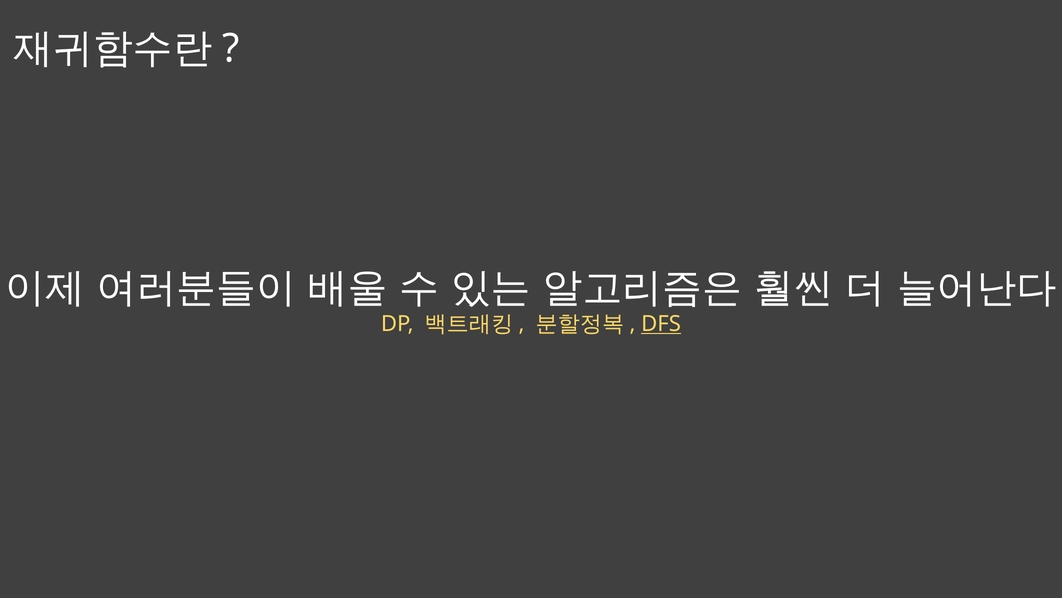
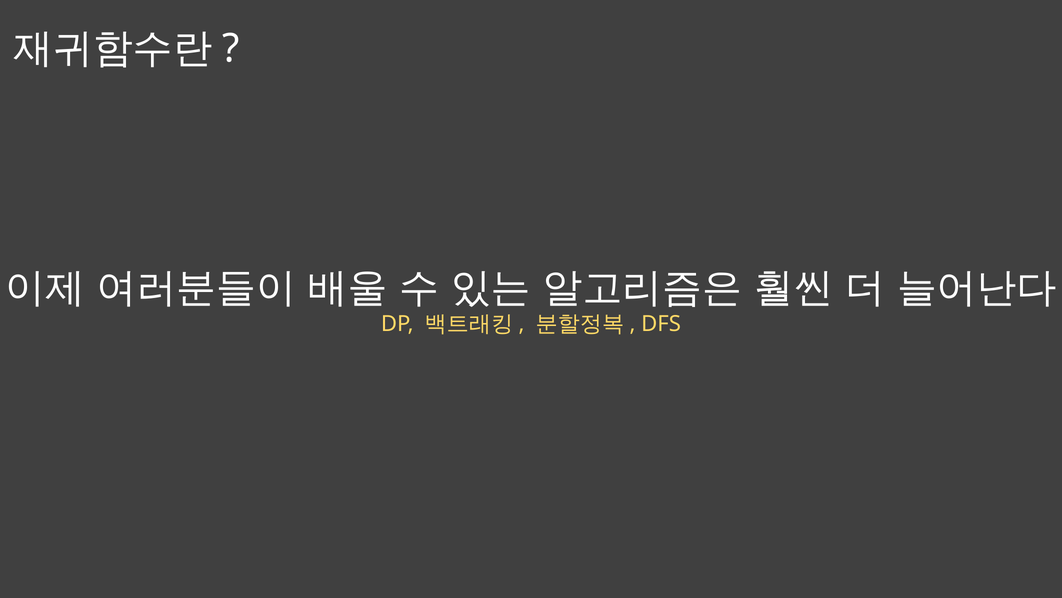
DFS underline: present -> none (661, 324)
